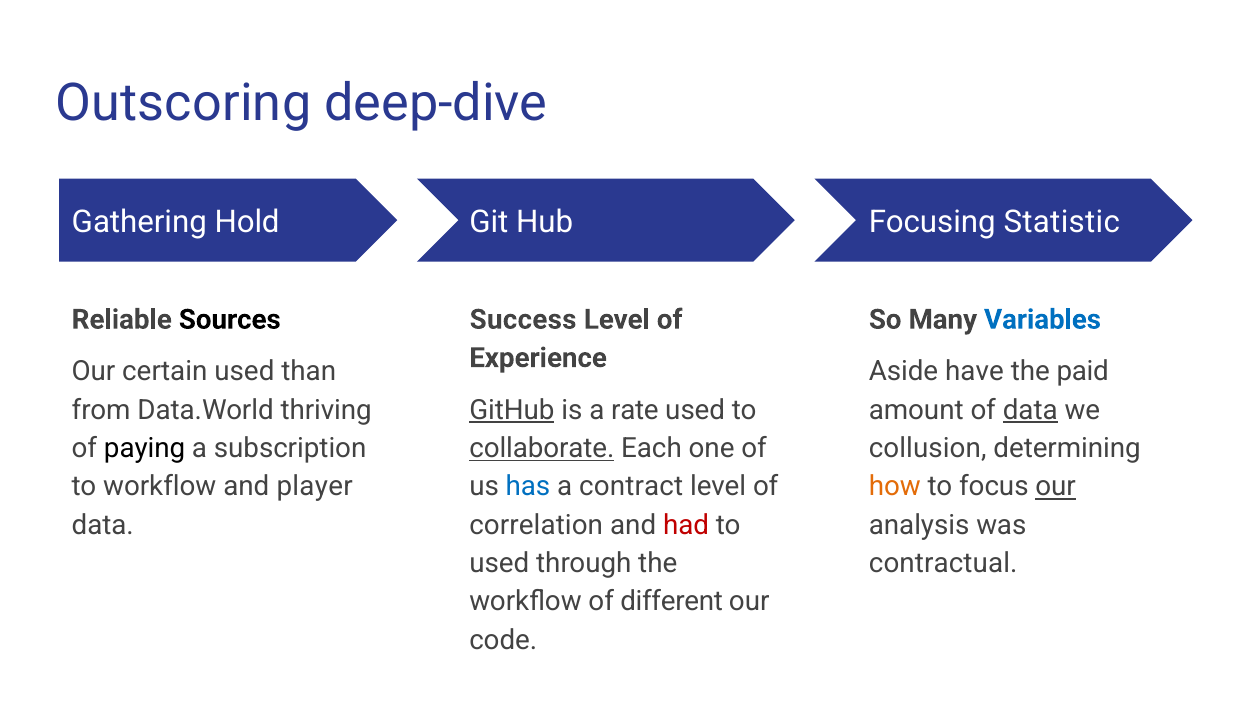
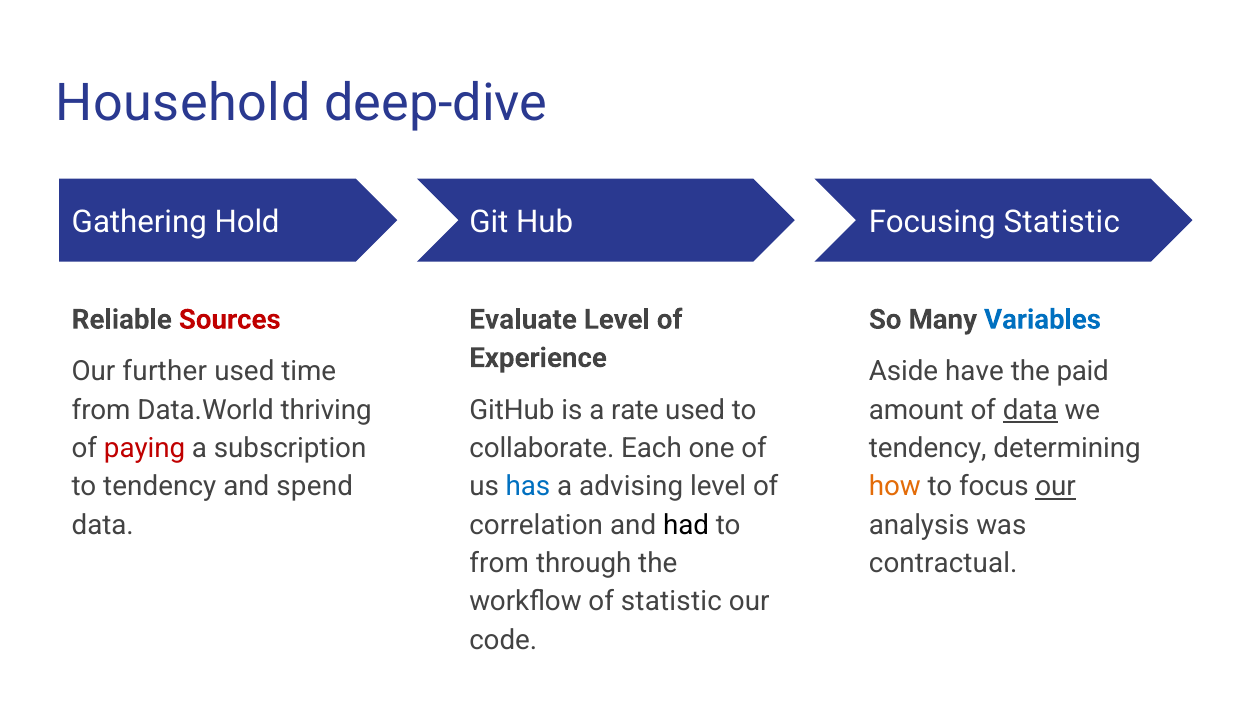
Outscoring: Outscoring -> Household (183, 104)
Sources colour: black -> red (230, 320)
Success: Success -> Evaluate (523, 320)
certain: certain -> further (165, 372)
than: than -> time (309, 372)
GitHub underline: present -> none (512, 410)
paying colour: black -> red (145, 449)
collaborate underline: present -> none (542, 449)
collusion: collusion -> tendency (928, 449)
to workflow: workflow -> tendency (160, 487)
player: player -> spend (315, 487)
contract: contract -> advising (631, 487)
had colour: red -> black (686, 525)
used: used -> from (499, 564)
of different: different -> statistic (671, 602)
